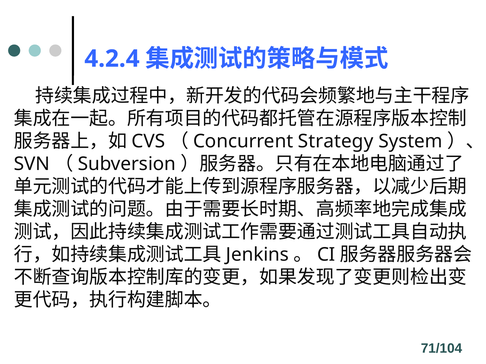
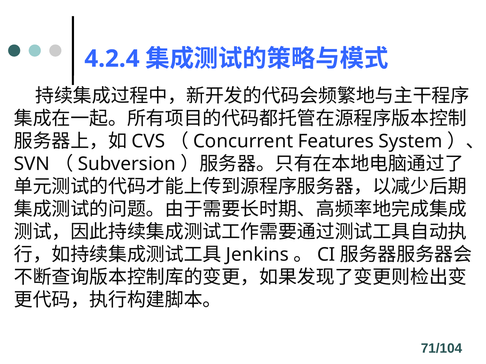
Strategy: Strategy -> Features (336, 142)
